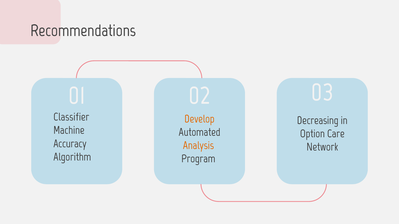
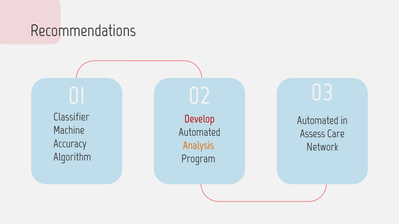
Develop colour: orange -> red (199, 119)
Decreasing: Decreasing -> Automated (318, 121)
Option: Option -> Assess (312, 134)
